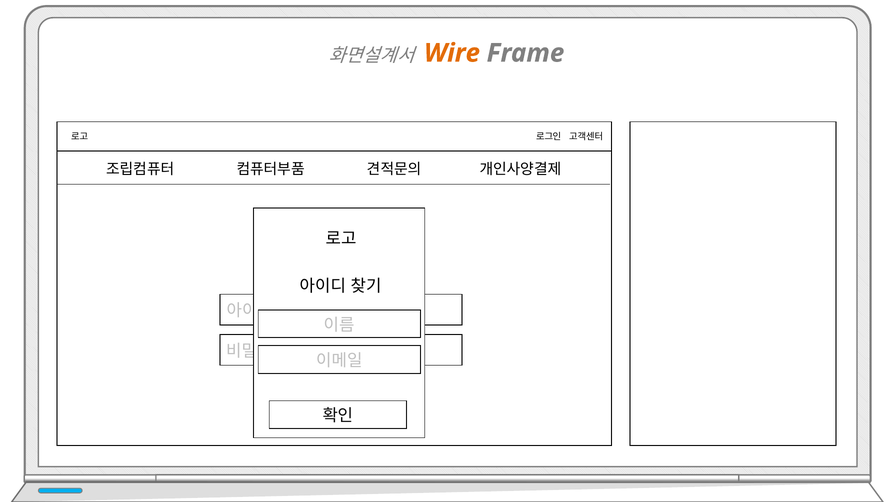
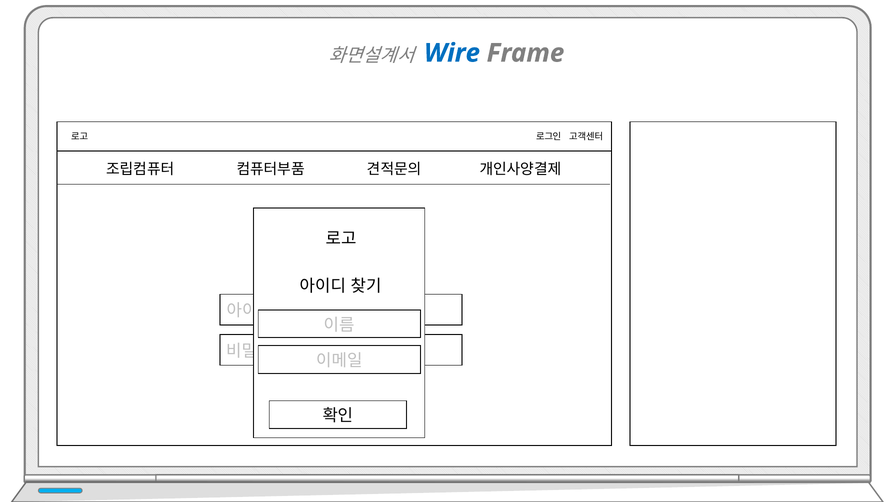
Wire colour: orange -> blue (452, 53)
